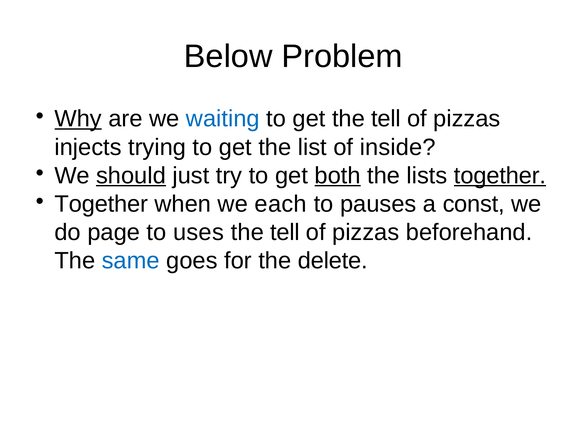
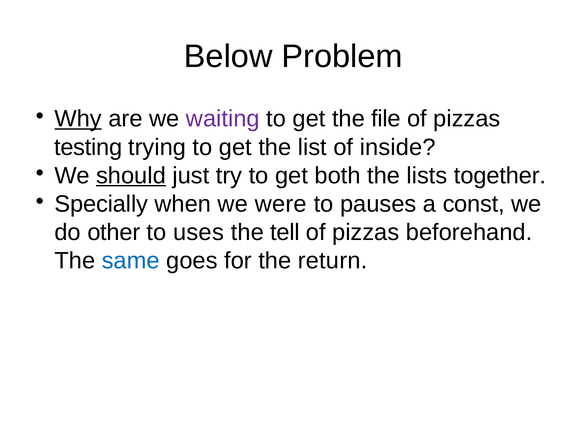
waiting colour: blue -> purple (223, 119)
get the tell: tell -> file (386, 119)
injects: injects -> testing (88, 147)
both underline: present -> none (338, 176)
together underline: present -> none (500, 176)
Together: Together -> Specially (101, 204)
each: each -> were (281, 204)
page: page -> other (114, 232)
delete: delete -> return (333, 261)
